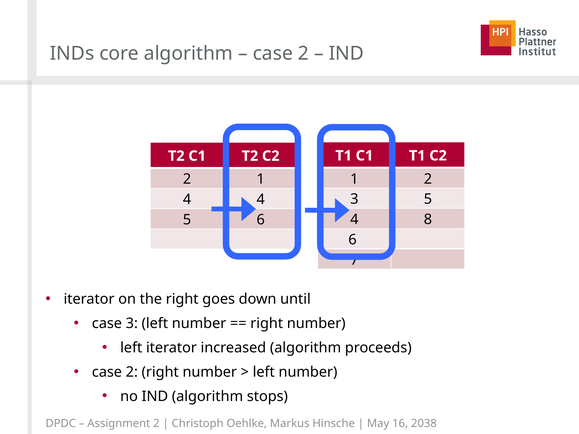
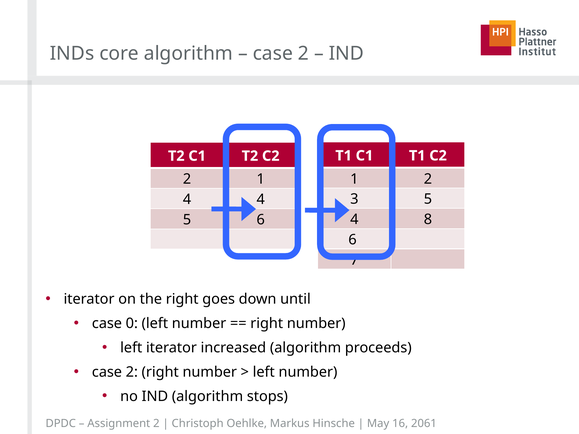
case 3: 3 -> 0 (132, 324)
2038: 2038 -> 2061 (424, 424)
